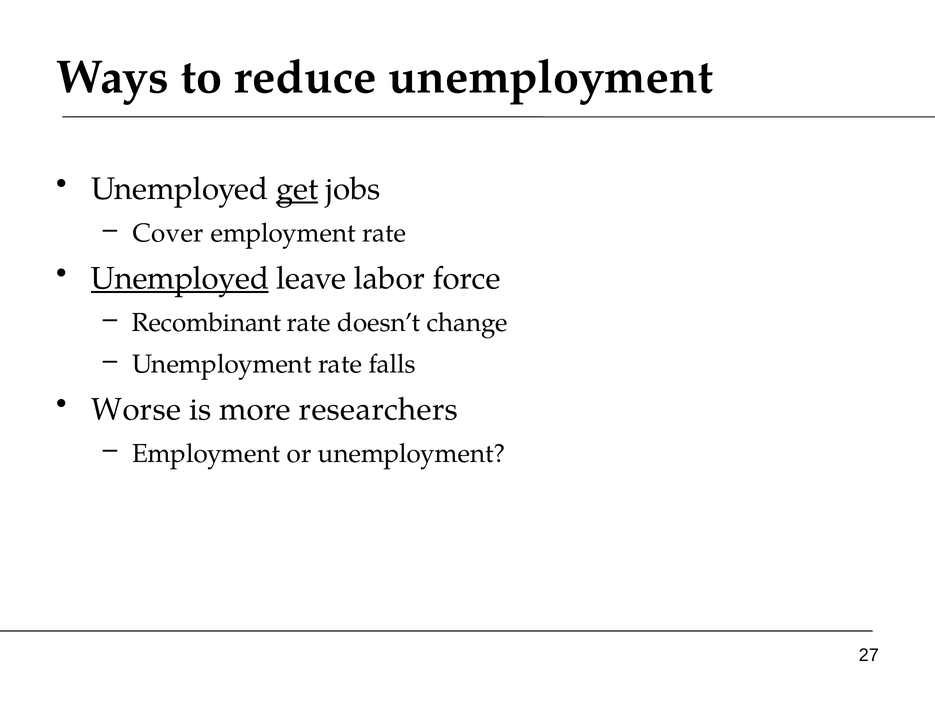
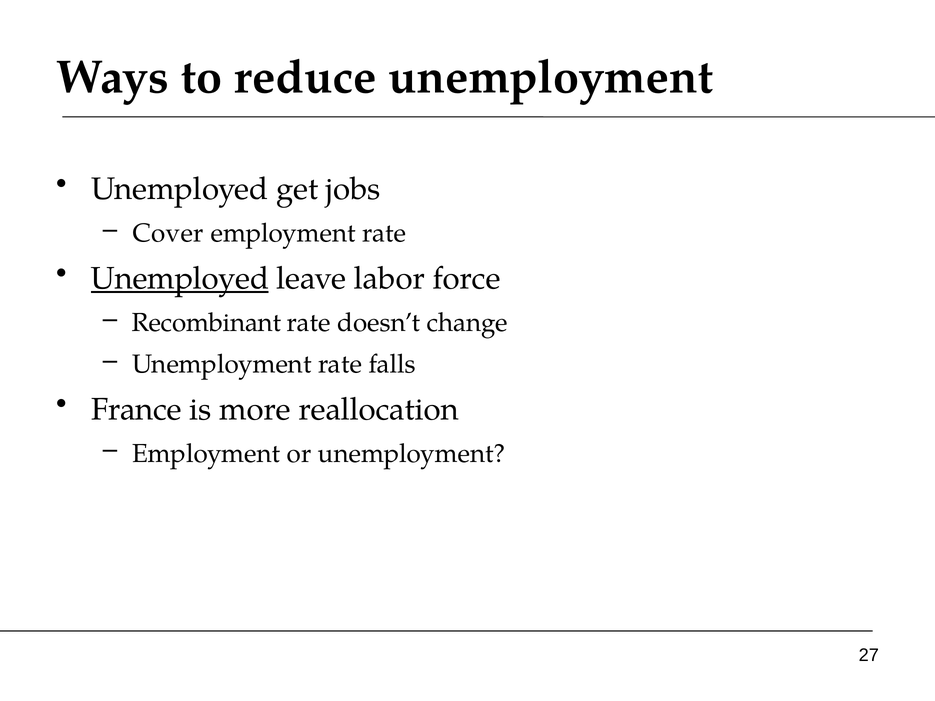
get underline: present -> none (297, 189)
Worse: Worse -> France (136, 409)
researchers: researchers -> reallocation (379, 409)
